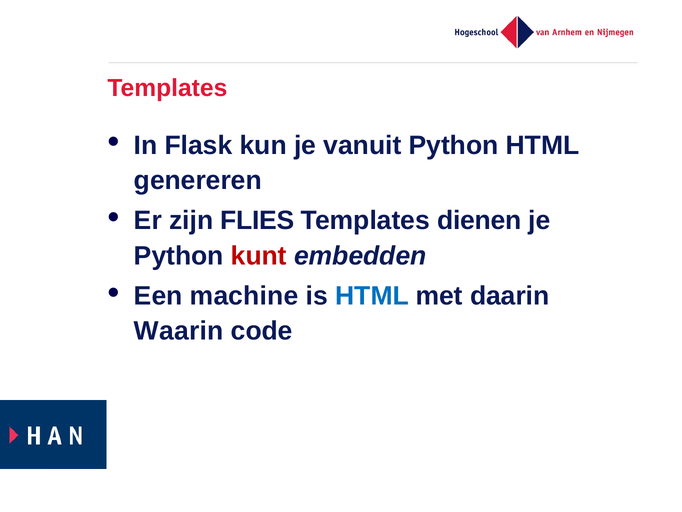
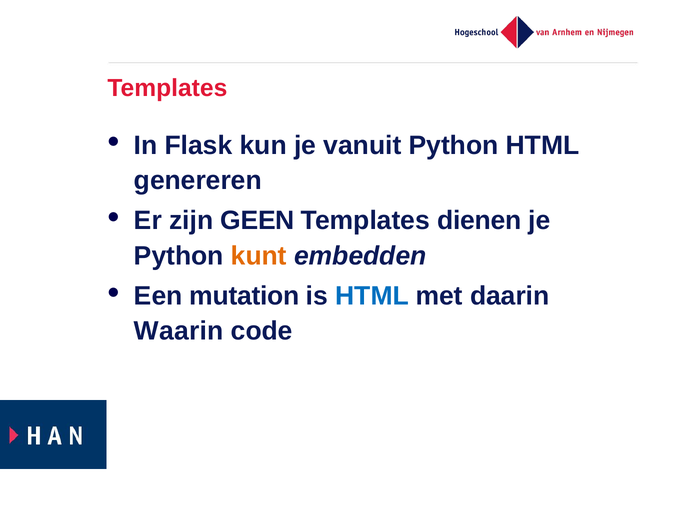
FLIES: FLIES -> GEEN (257, 221)
kunt colour: red -> orange (259, 256)
machine: machine -> mutation (244, 296)
